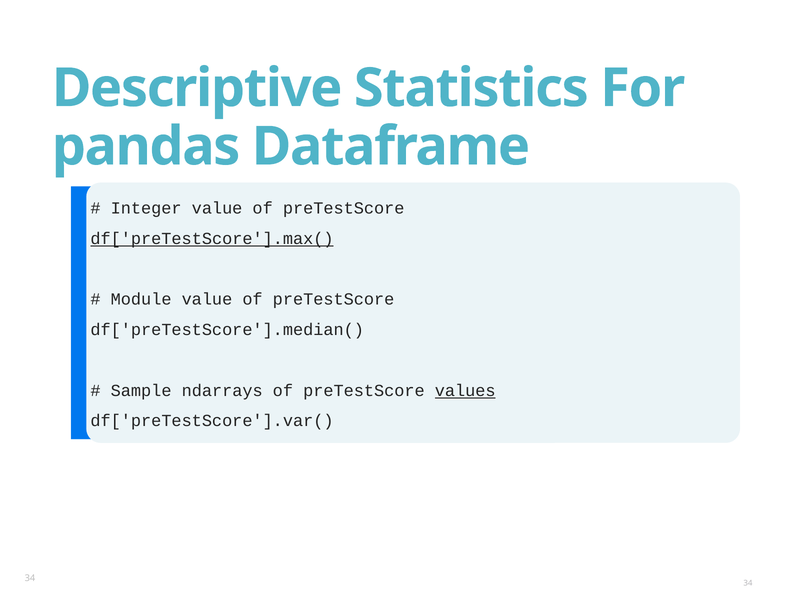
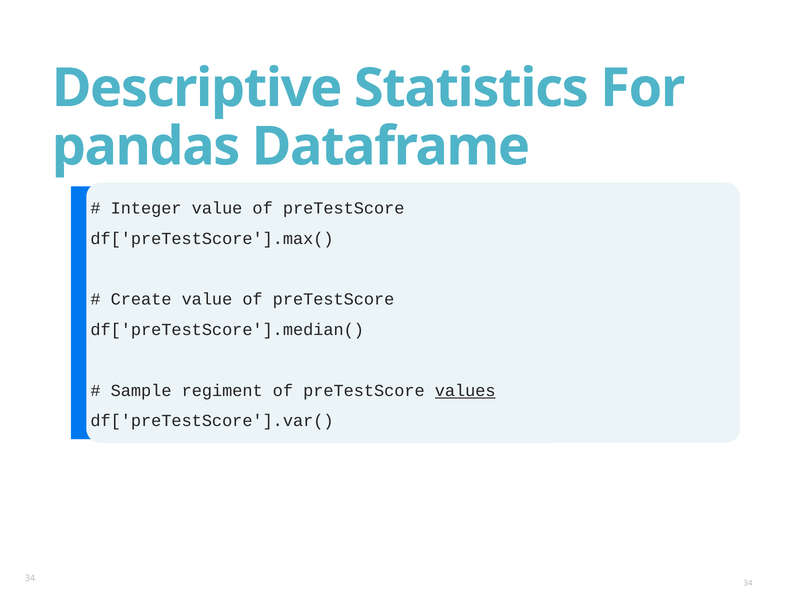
df['preTestScore'].max( underline: present -> none (212, 239)
Module: Module -> Create (141, 299)
ndarrays: ndarrays -> regiment (222, 391)
